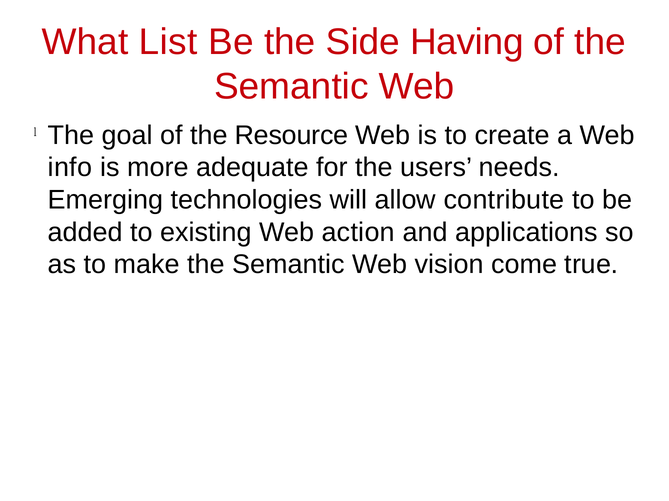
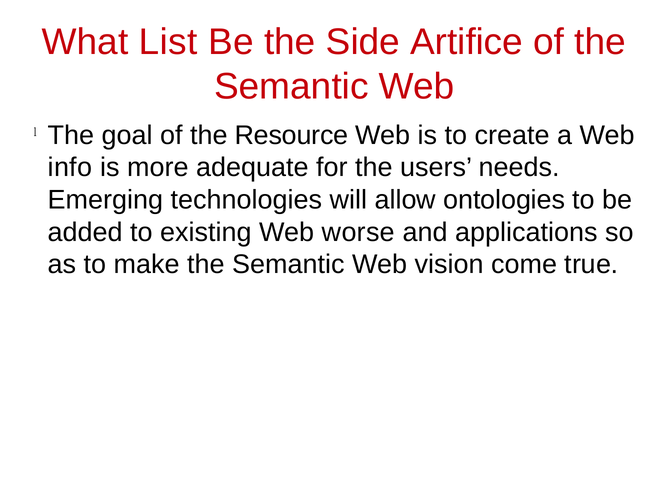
Having: Having -> Artifice (467, 42)
contribute: contribute -> ontologies (504, 200)
action: action -> worse (358, 233)
